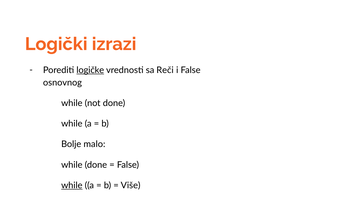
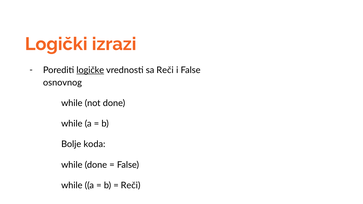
malo: malo -> koda (94, 144)
while underline: present -> none (72, 186)
Više: Više -> Reči (131, 186)
